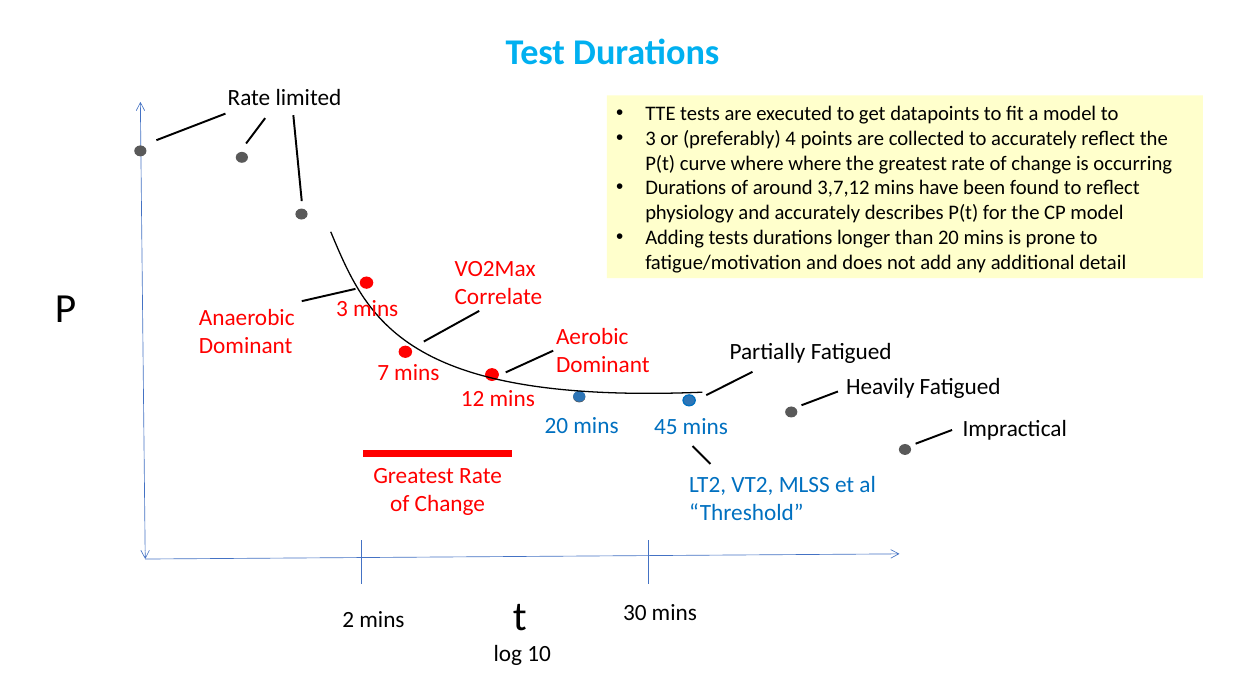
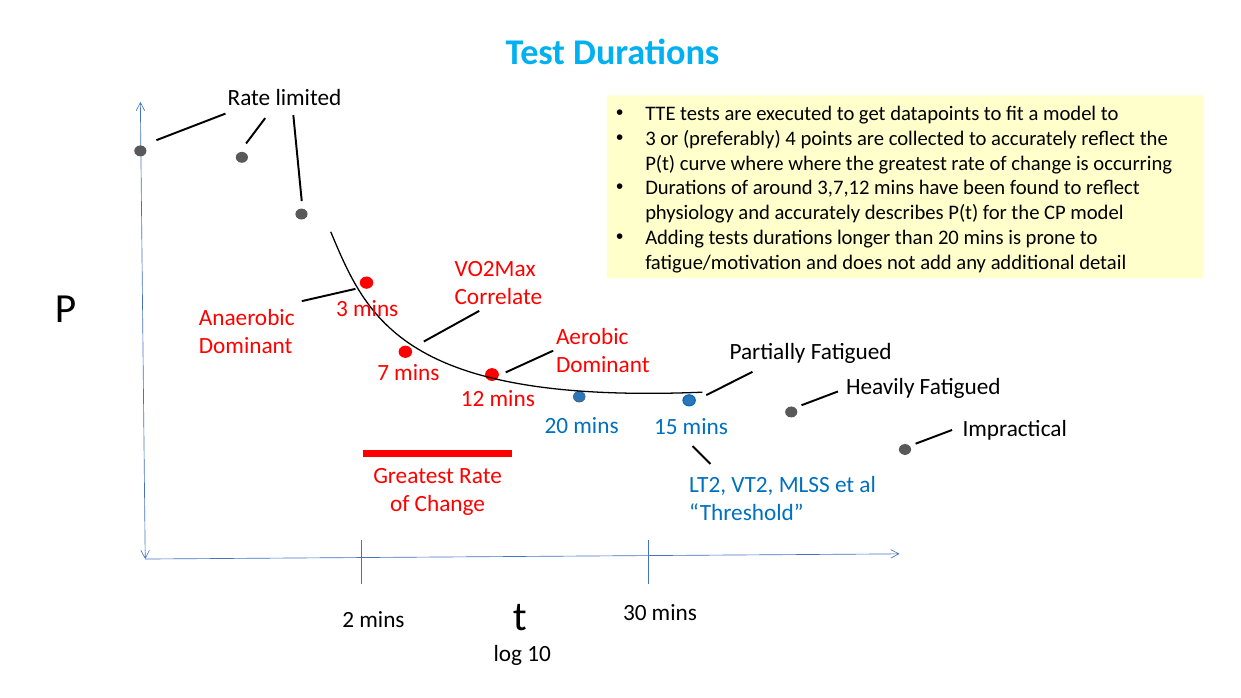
45: 45 -> 15 (666, 427)
